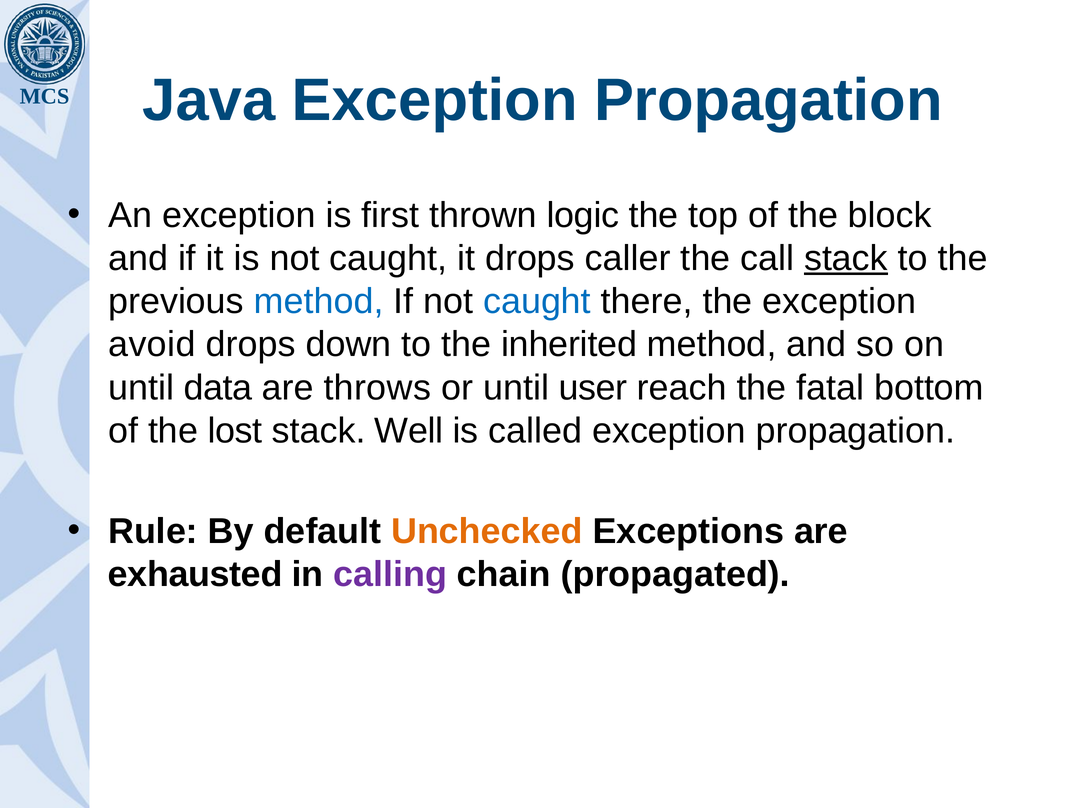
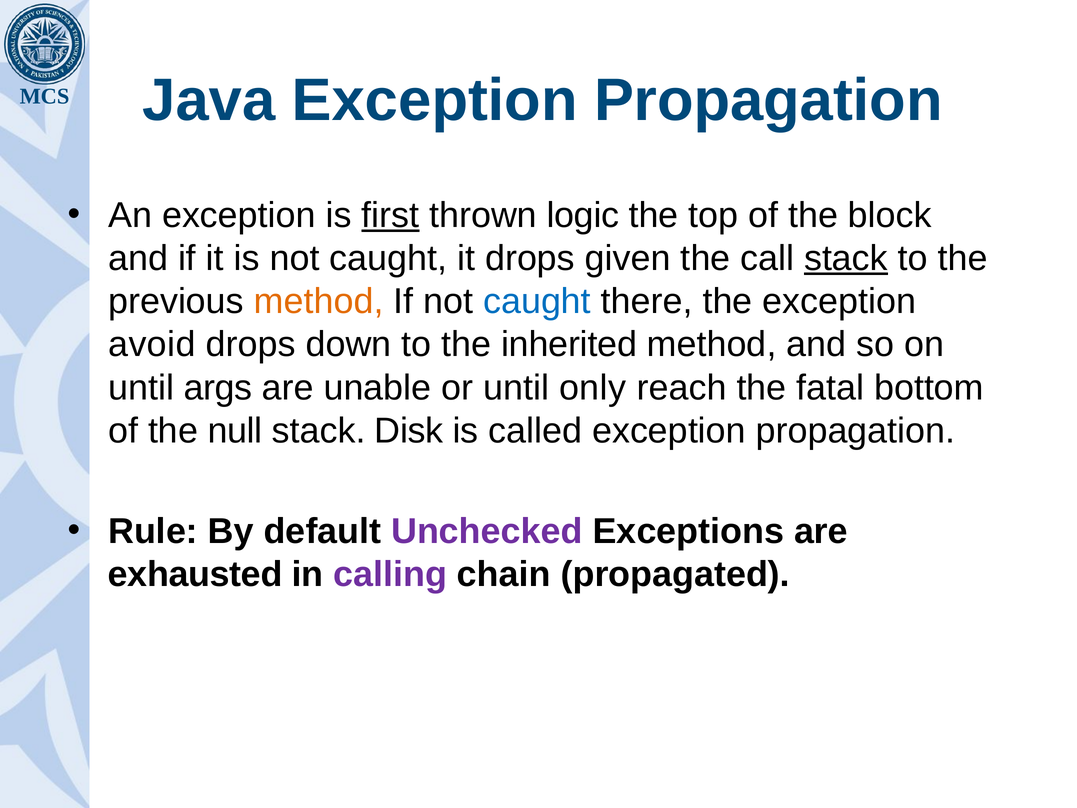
first underline: none -> present (390, 215)
caller: caller -> given (628, 258)
method colour: blue -> orange (319, 301)
data: data -> args (218, 388)
throws: throws -> unable (377, 388)
user: user -> only (593, 388)
lost: lost -> null (235, 431)
Well: Well -> Disk (409, 431)
Unchecked colour: orange -> purple (487, 531)
